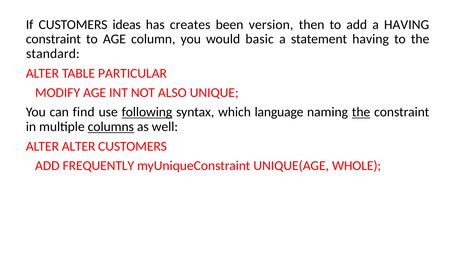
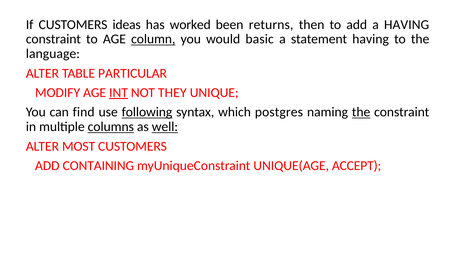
creates: creates -> worked (190, 25)
version: version -> returns (271, 25)
column underline: none -> present (153, 39)
standard: standard -> language (53, 54)
INT underline: none -> present (119, 93)
ALSO: ALSO -> THEY (172, 93)
language: language -> postgres (279, 112)
well underline: none -> present (165, 127)
ALTER ALTER: ALTER -> MOST (79, 147)
FREQUENTLY: FREQUENTLY -> CONTAINING (98, 166)
WHOLE: WHOLE -> ACCEPT (357, 166)
